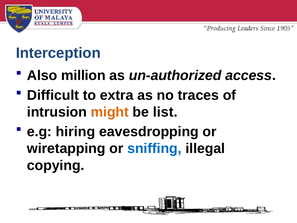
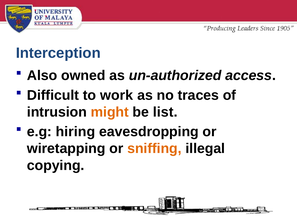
million: million -> owned (83, 75)
extra: extra -> work (117, 95)
sniffing colour: blue -> orange (154, 148)
